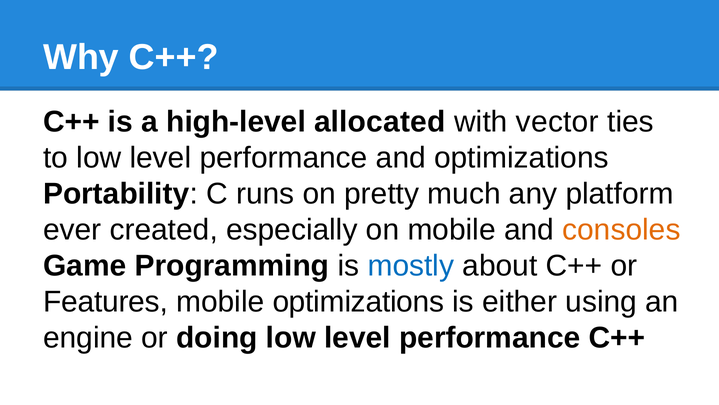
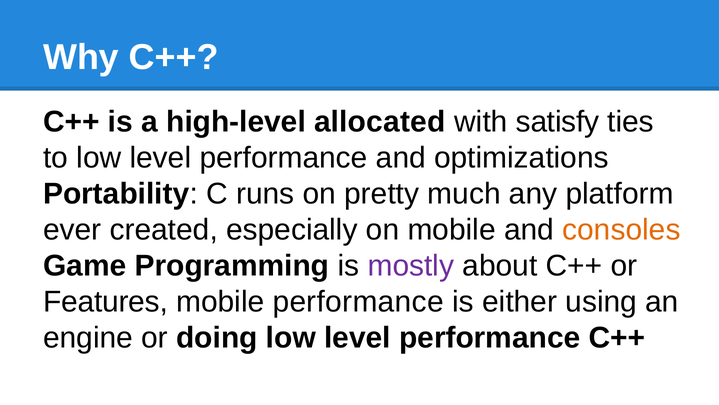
vector: vector -> satisfy (558, 122)
mostly colour: blue -> purple (411, 265)
mobile optimizations: optimizations -> performance (358, 301)
